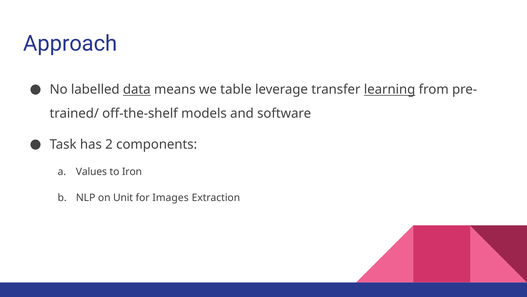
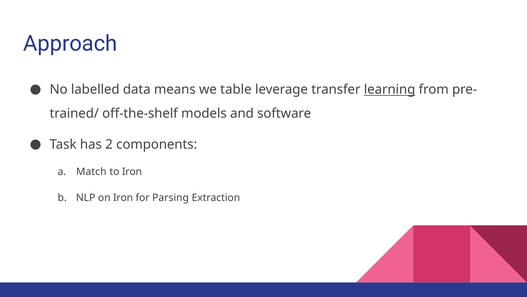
data underline: present -> none (137, 89)
Values: Values -> Match (91, 172)
on Unit: Unit -> Iron (123, 197)
Images: Images -> Parsing (171, 197)
